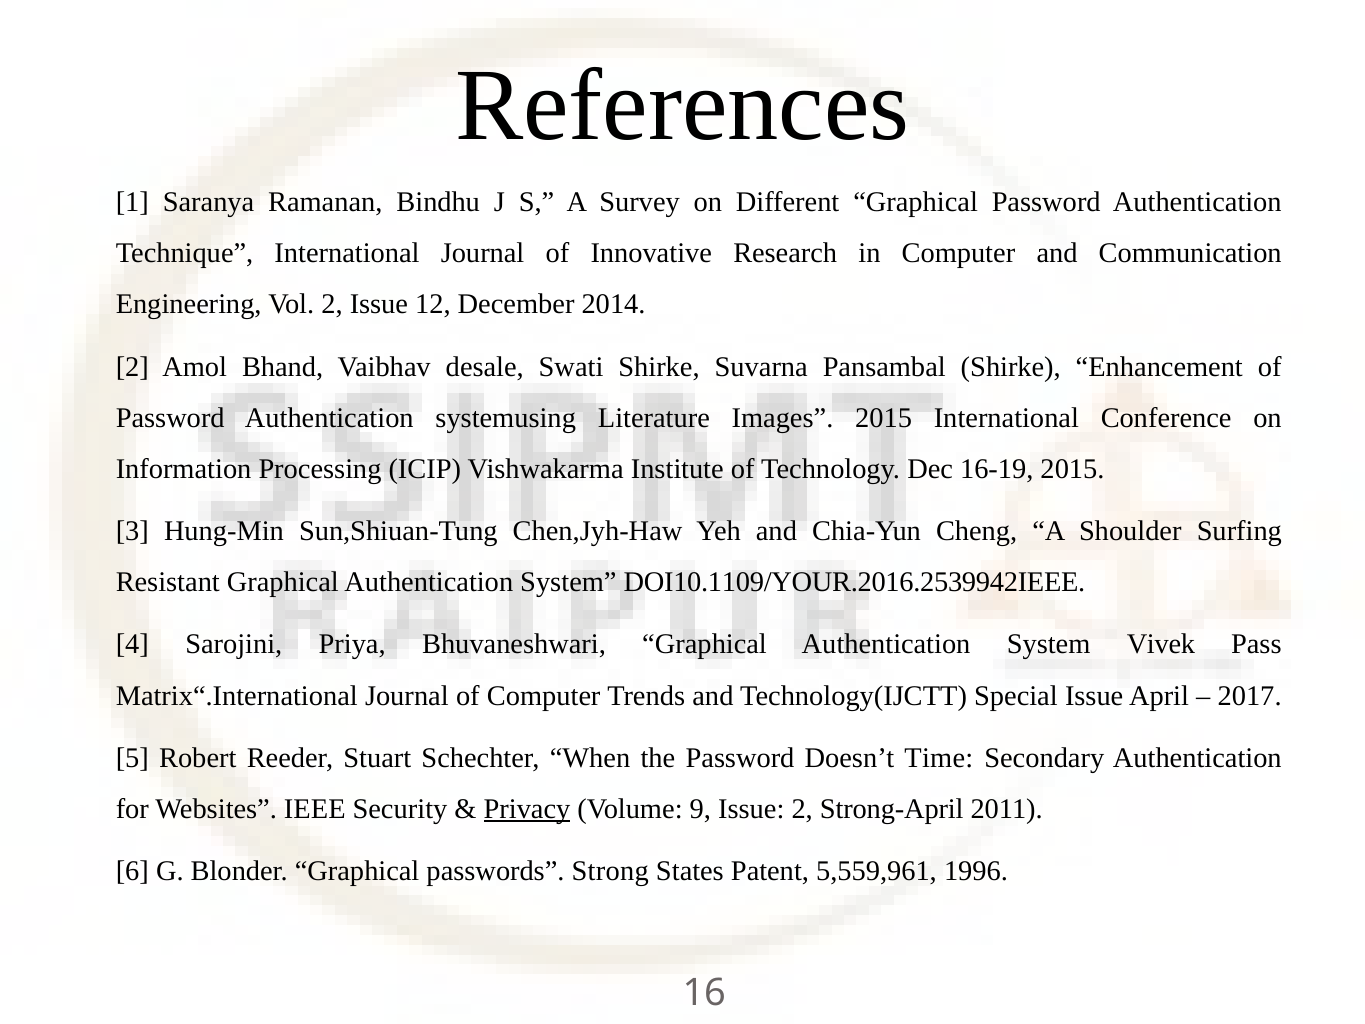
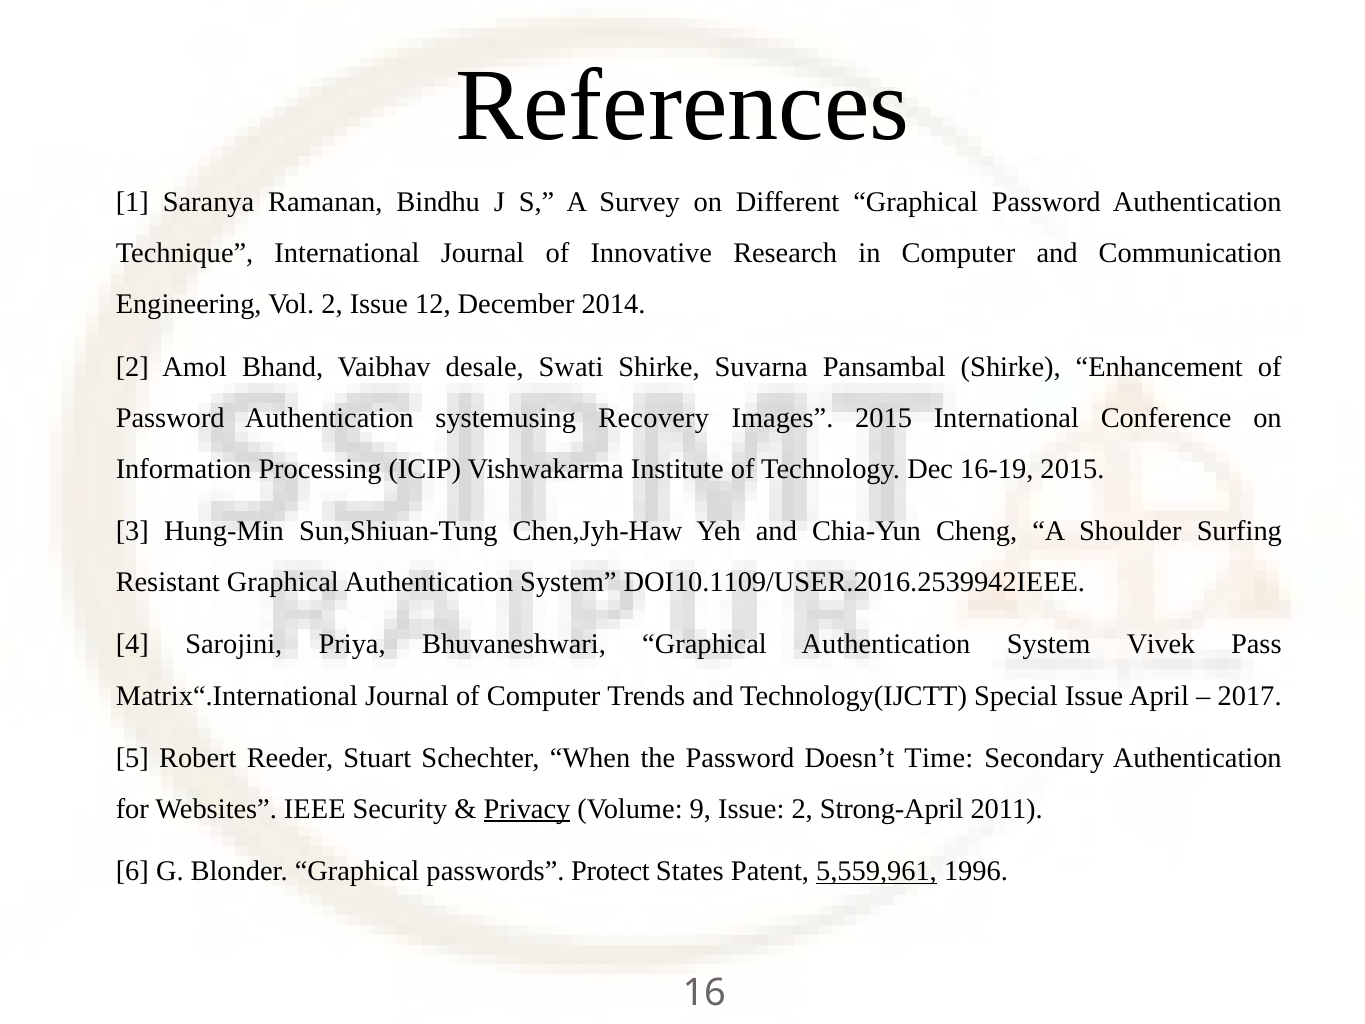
Literature: Literature -> Recovery (654, 418)
DOI10.1109/YOUR.2016.2539942IEEE: DOI10.1109/YOUR.2016.2539942IEEE -> DOI10.1109/USER.2016.2539942IEEE (854, 582)
Strong: Strong -> Protect (610, 871)
5,559,961 underline: none -> present (876, 871)
